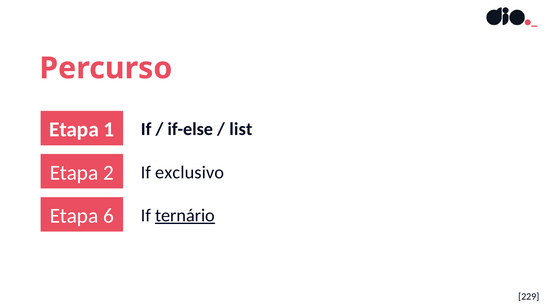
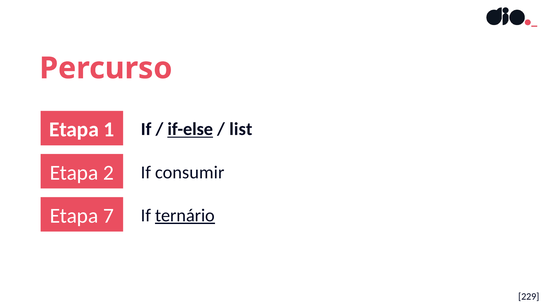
if-else underline: none -> present (190, 129)
exclusivo: exclusivo -> consumir (190, 172)
6: 6 -> 7 (108, 216)
